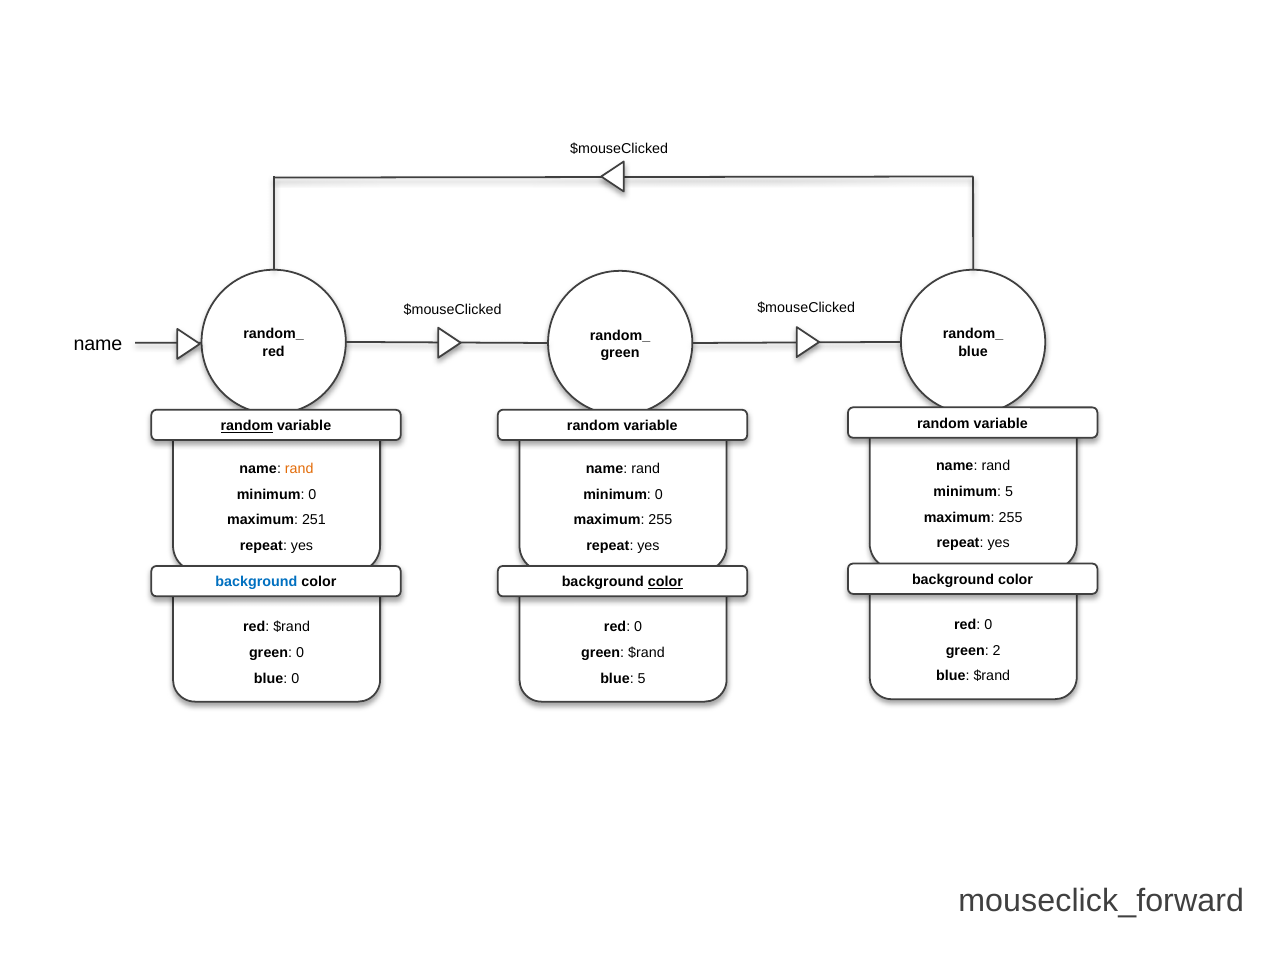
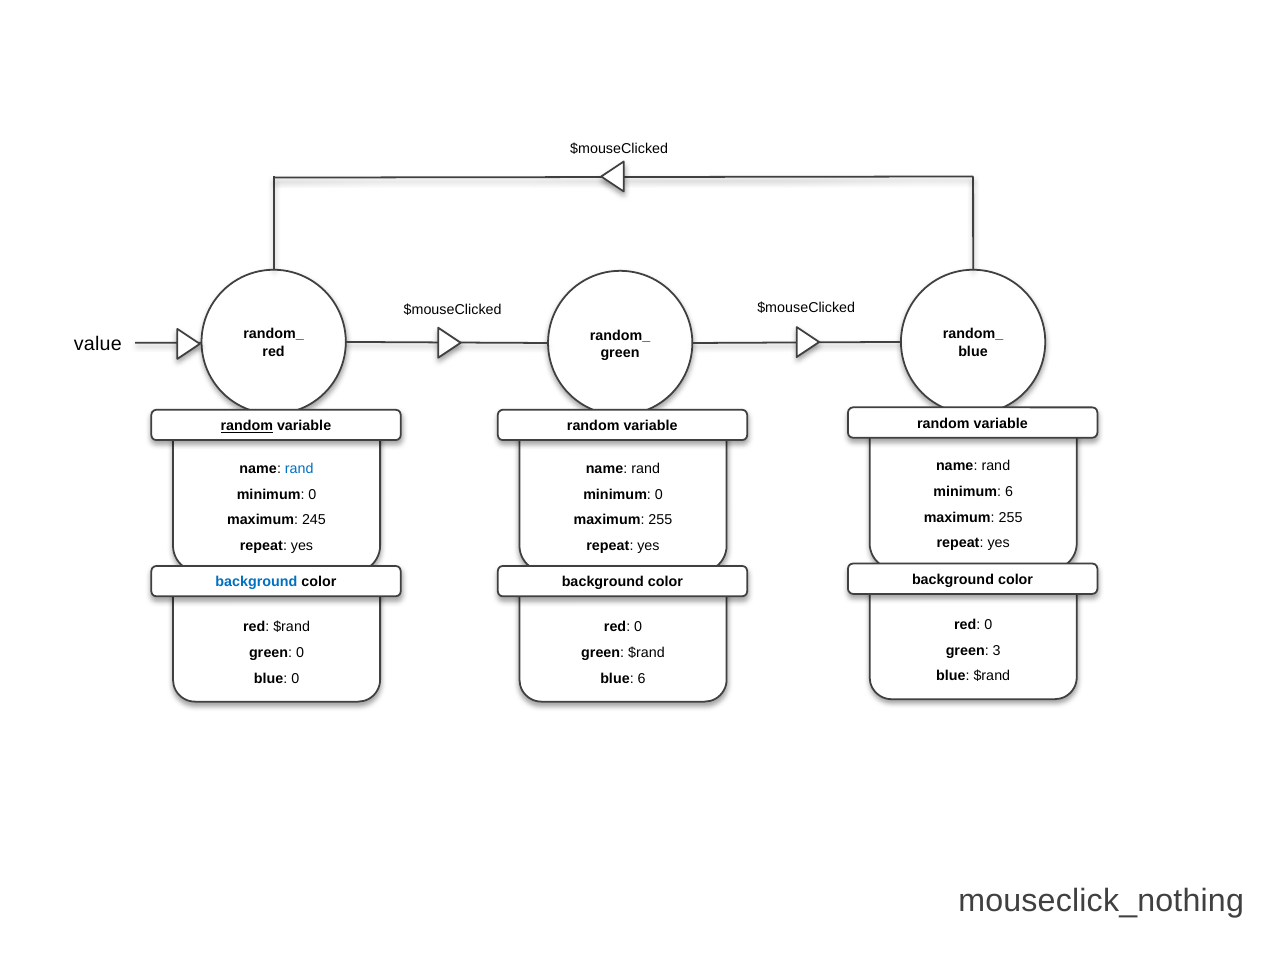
name: name -> value (98, 344)
rand colour: orange -> blue (299, 469)
minimum 5: 5 -> 6 (1009, 492)
251: 251 -> 245 (314, 520)
color underline: present -> none (665, 582)
2: 2 -> 3 (997, 651)
blue 5: 5 -> 6 (642, 679)
mouseclick_forward: mouseclick_forward -> mouseclick_nothing (1101, 901)
